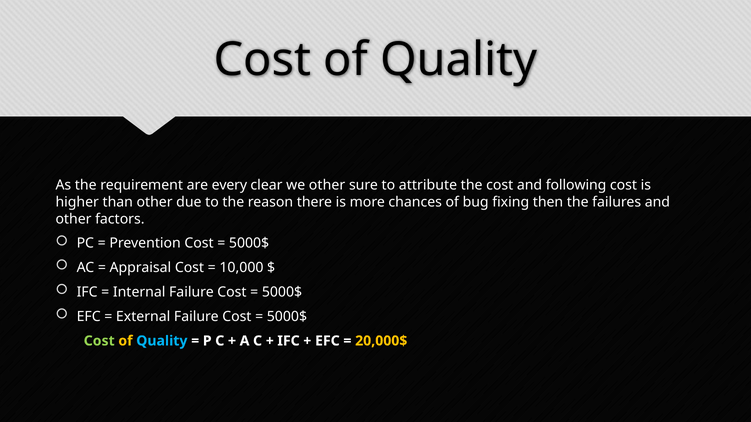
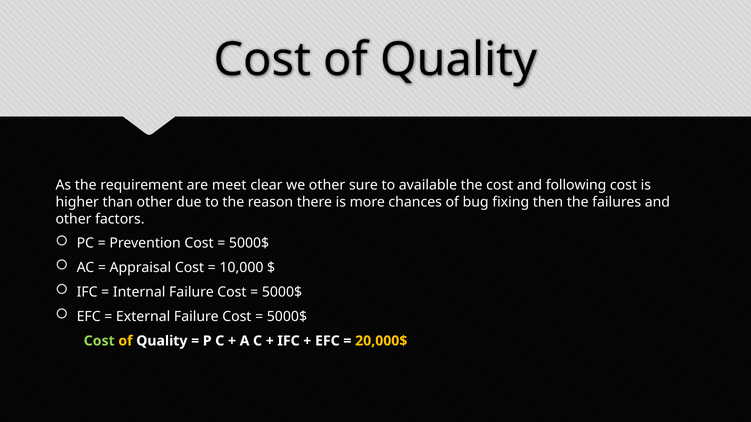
every: every -> meet (229, 185)
attribute: attribute -> available (428, 185)
Quality colour: light blue -> white (162, 341)
